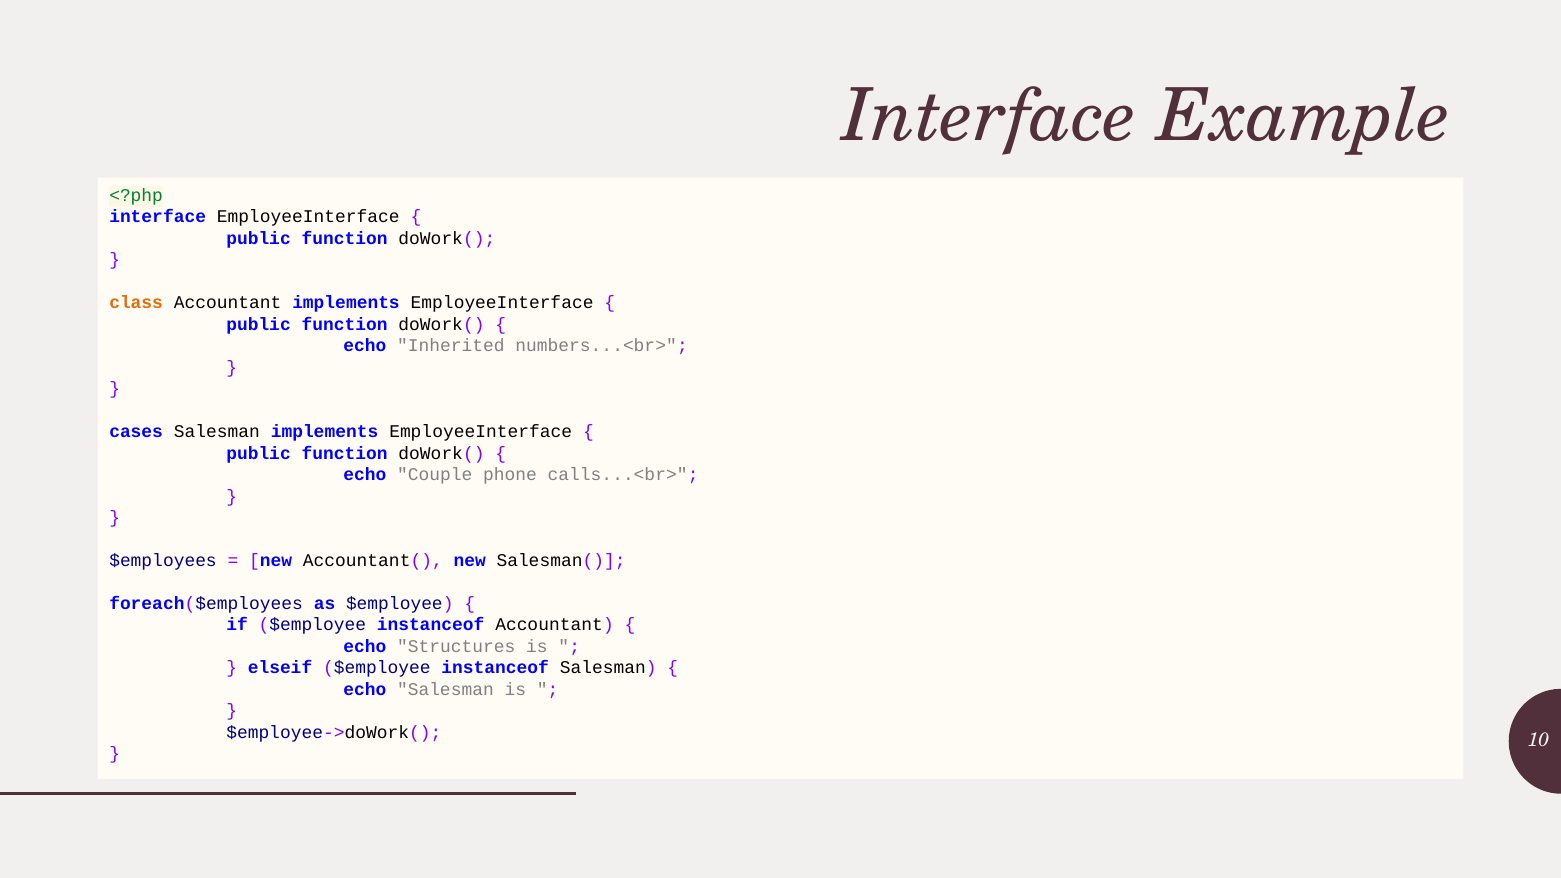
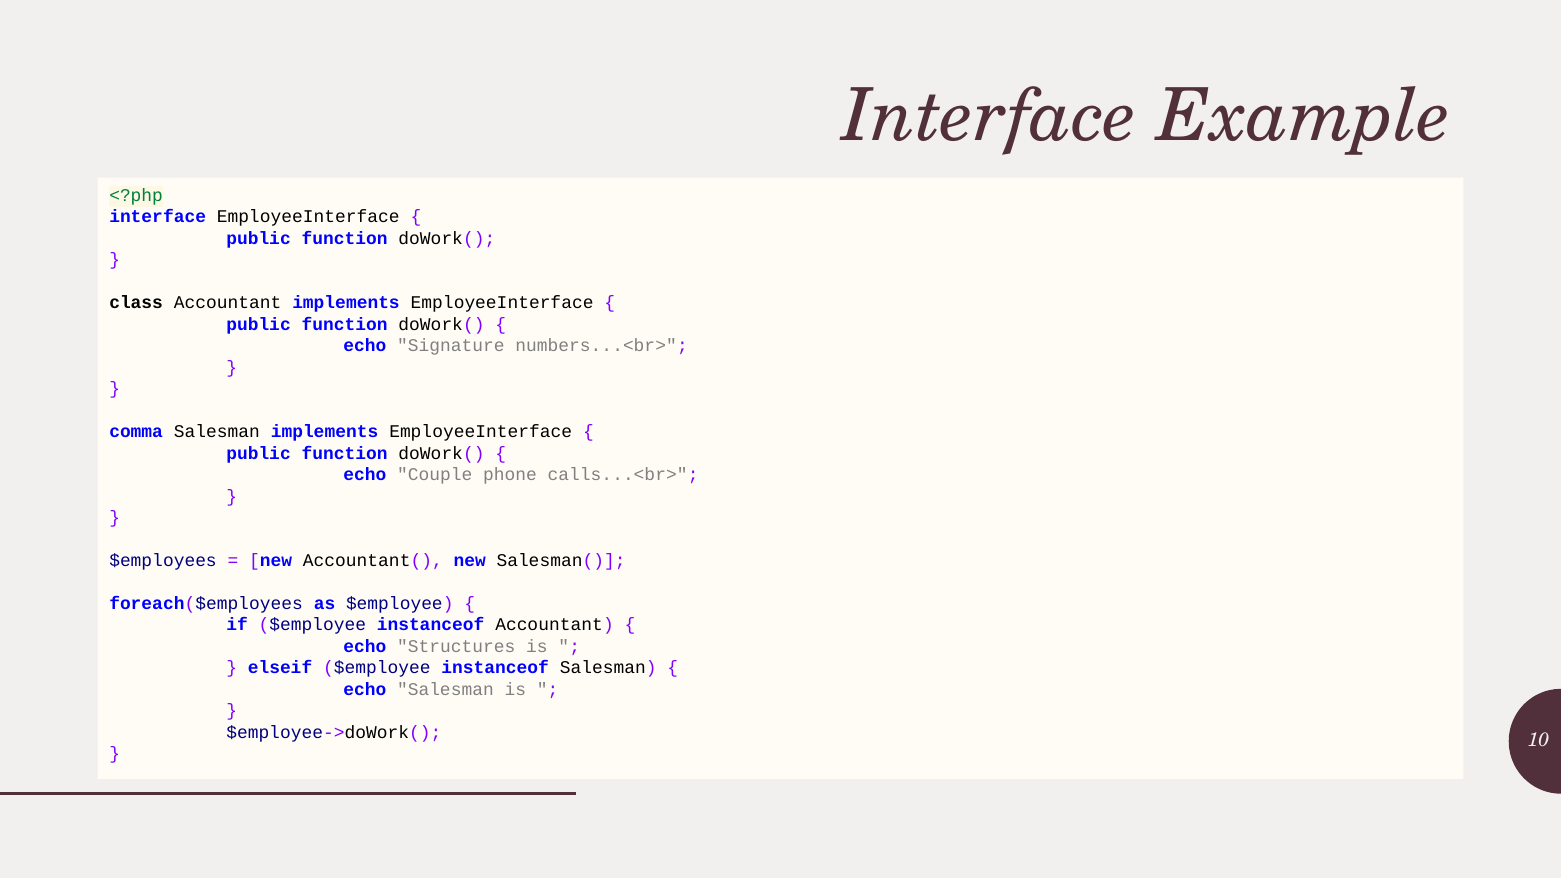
class colour: orange -> black (136, 303)
Inherited: Inherited -> Signature (451, 346)
cases: cases -> comma (136, 432)
